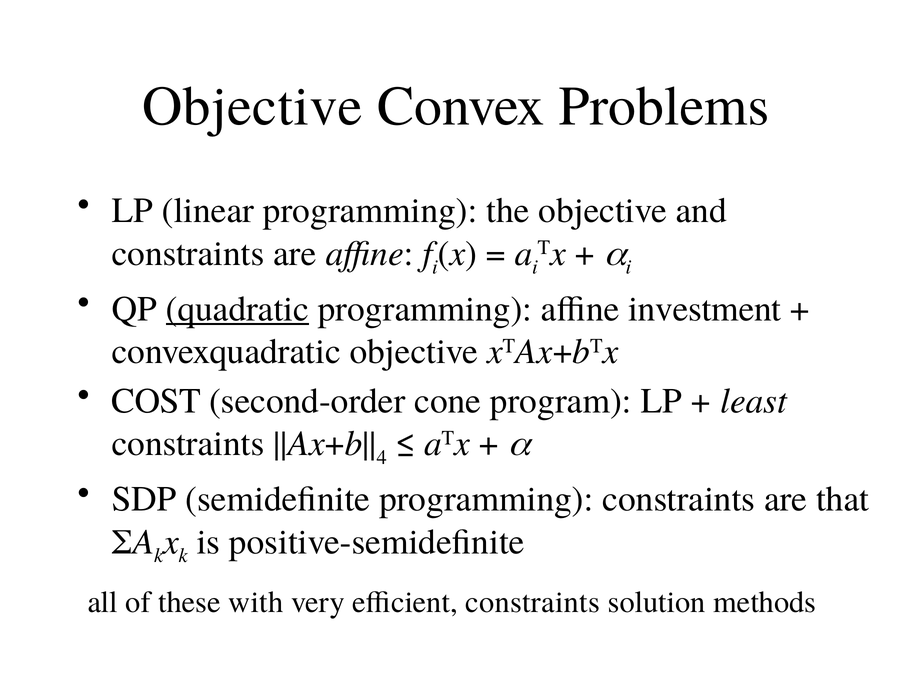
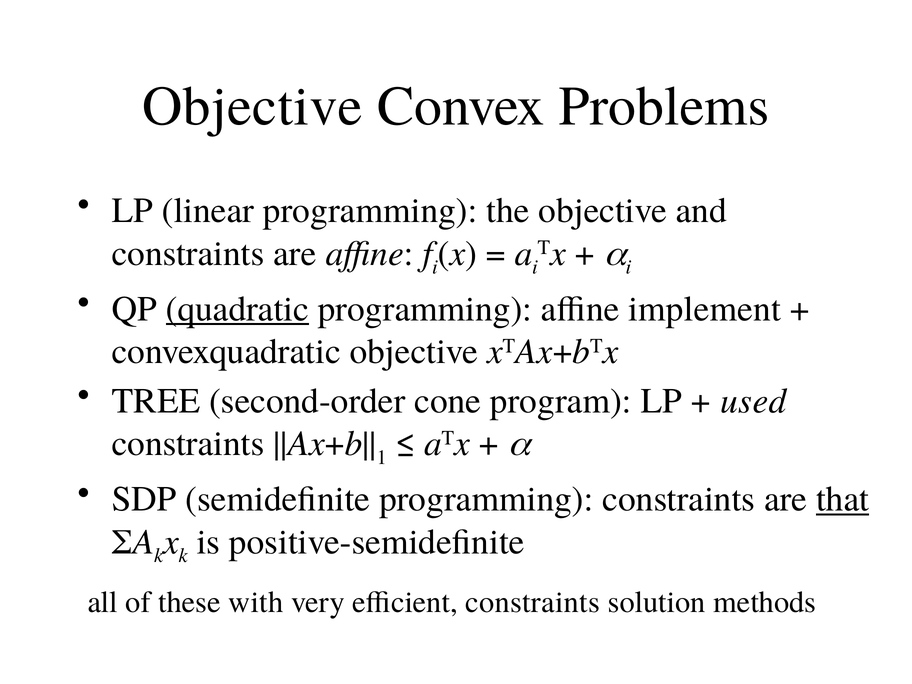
investment: investment -> implement (705, 309)
COST: COST -> TREE (156, 401)
least: least -> used (753, 401)
4: 4 -> 1 (382, 458)
that underline: none -> present (843, 499)
